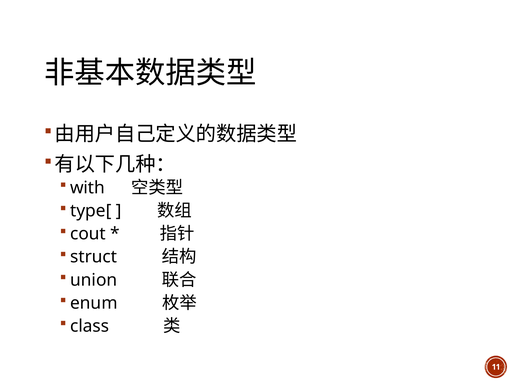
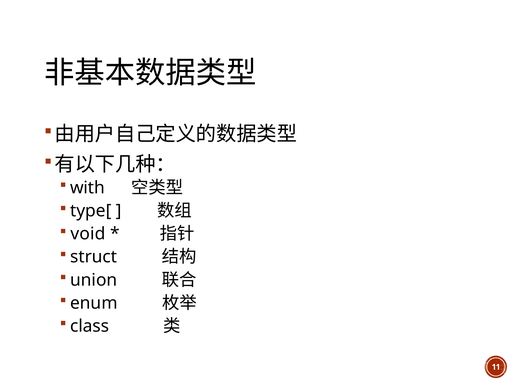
cout: cout -> void (88, 234)
